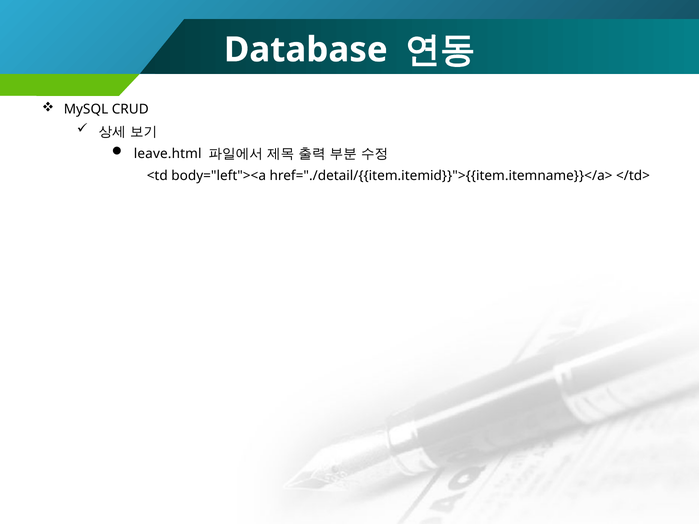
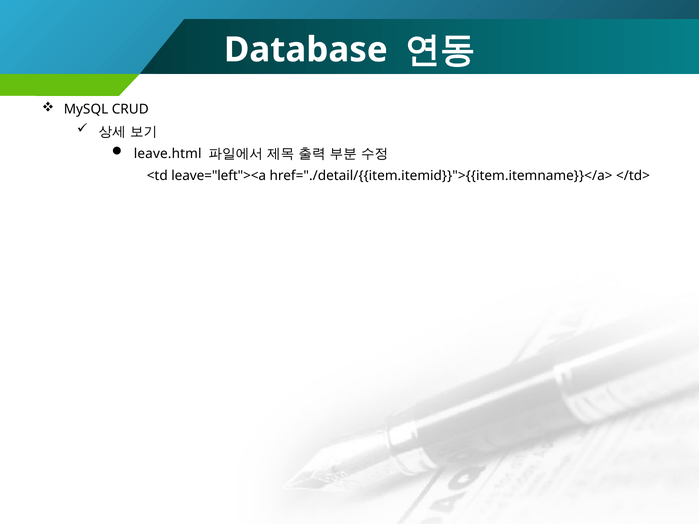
body="left"><a: body="left"><a -> leave="left"><a (219, 176)
